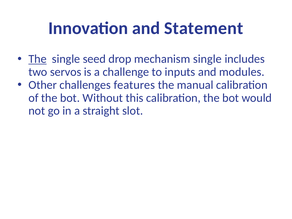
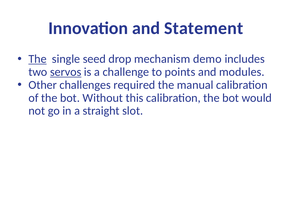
mechanism single: single -> demo (207, 59)
servos underline: none -> present (66, 72)
inputs: inputs -> points (180, 72)
features: features -> required (134, 85)
